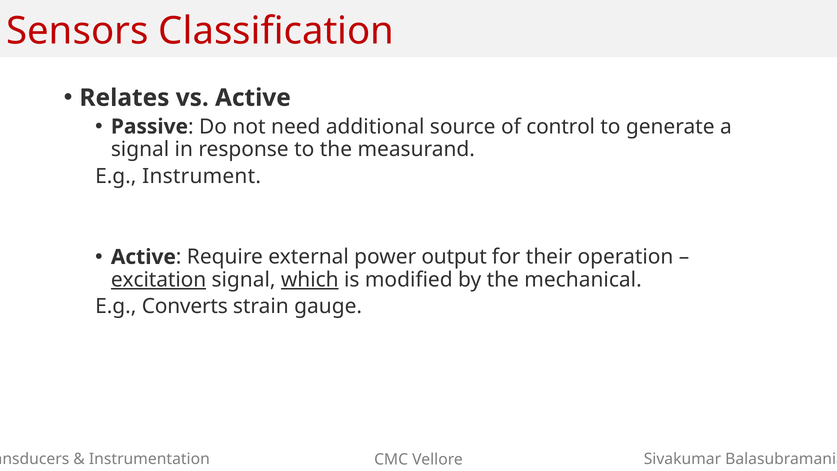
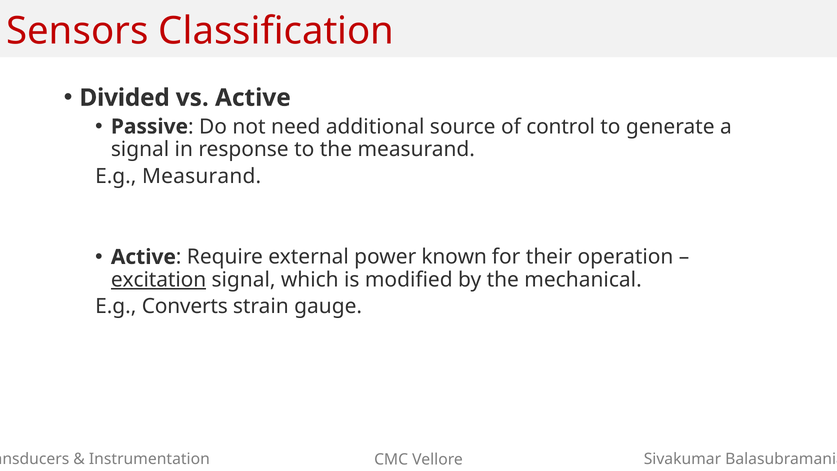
Relates: Relates -> Divided (125, 98)
E.g Instrument: Instrument -> Measurand (202, 176)
output: output -> known (454, 257)
which underline: present -> none (310, 280)
